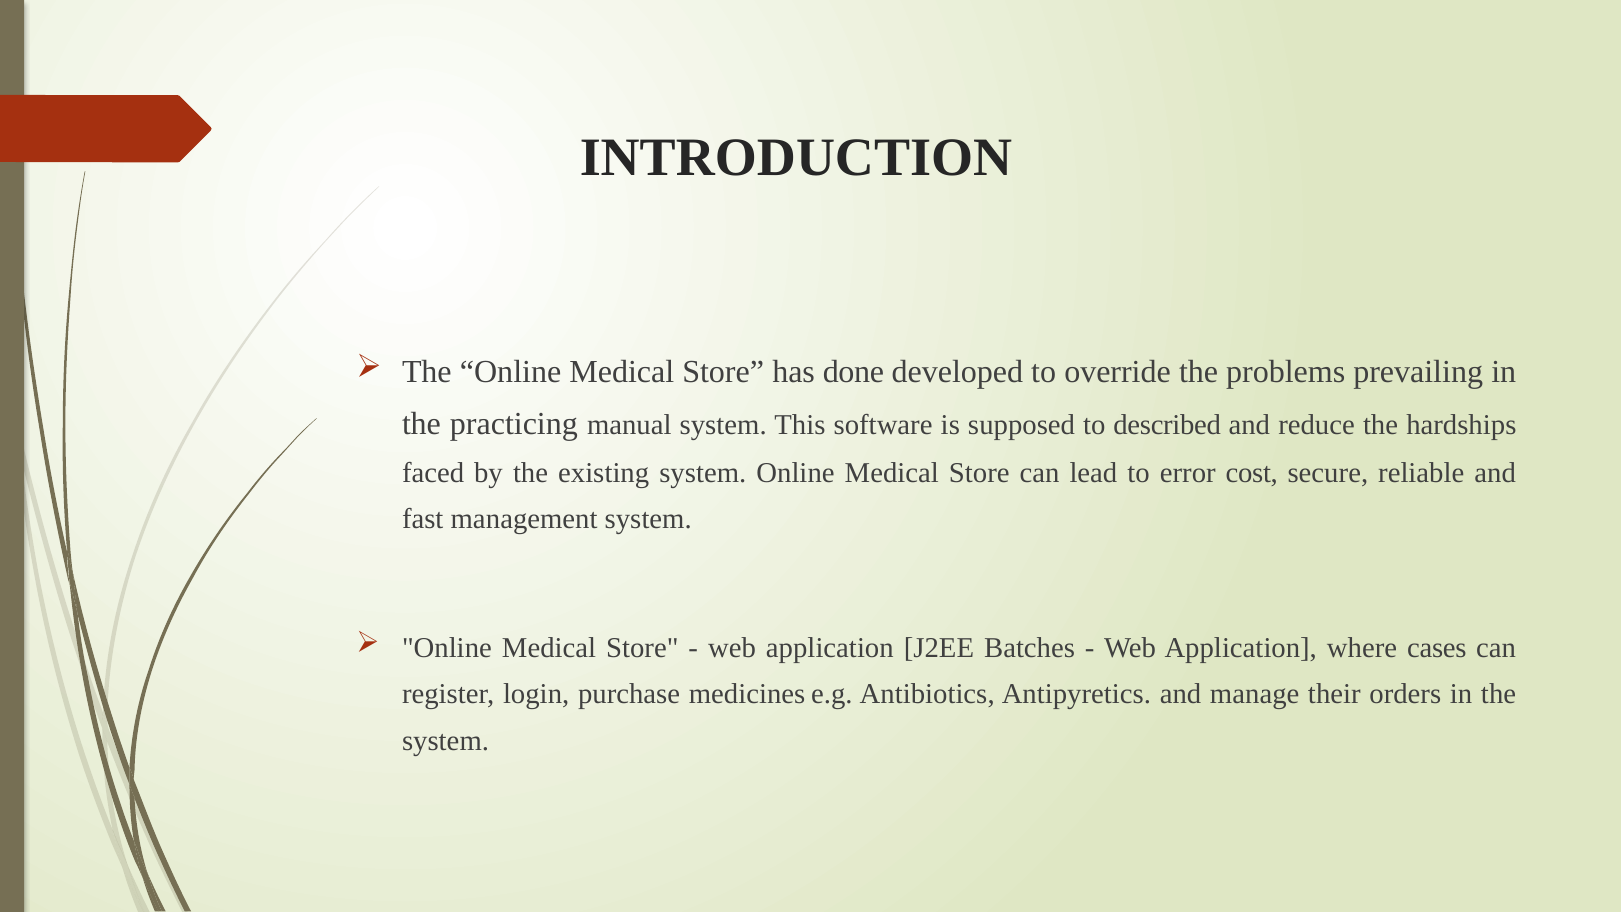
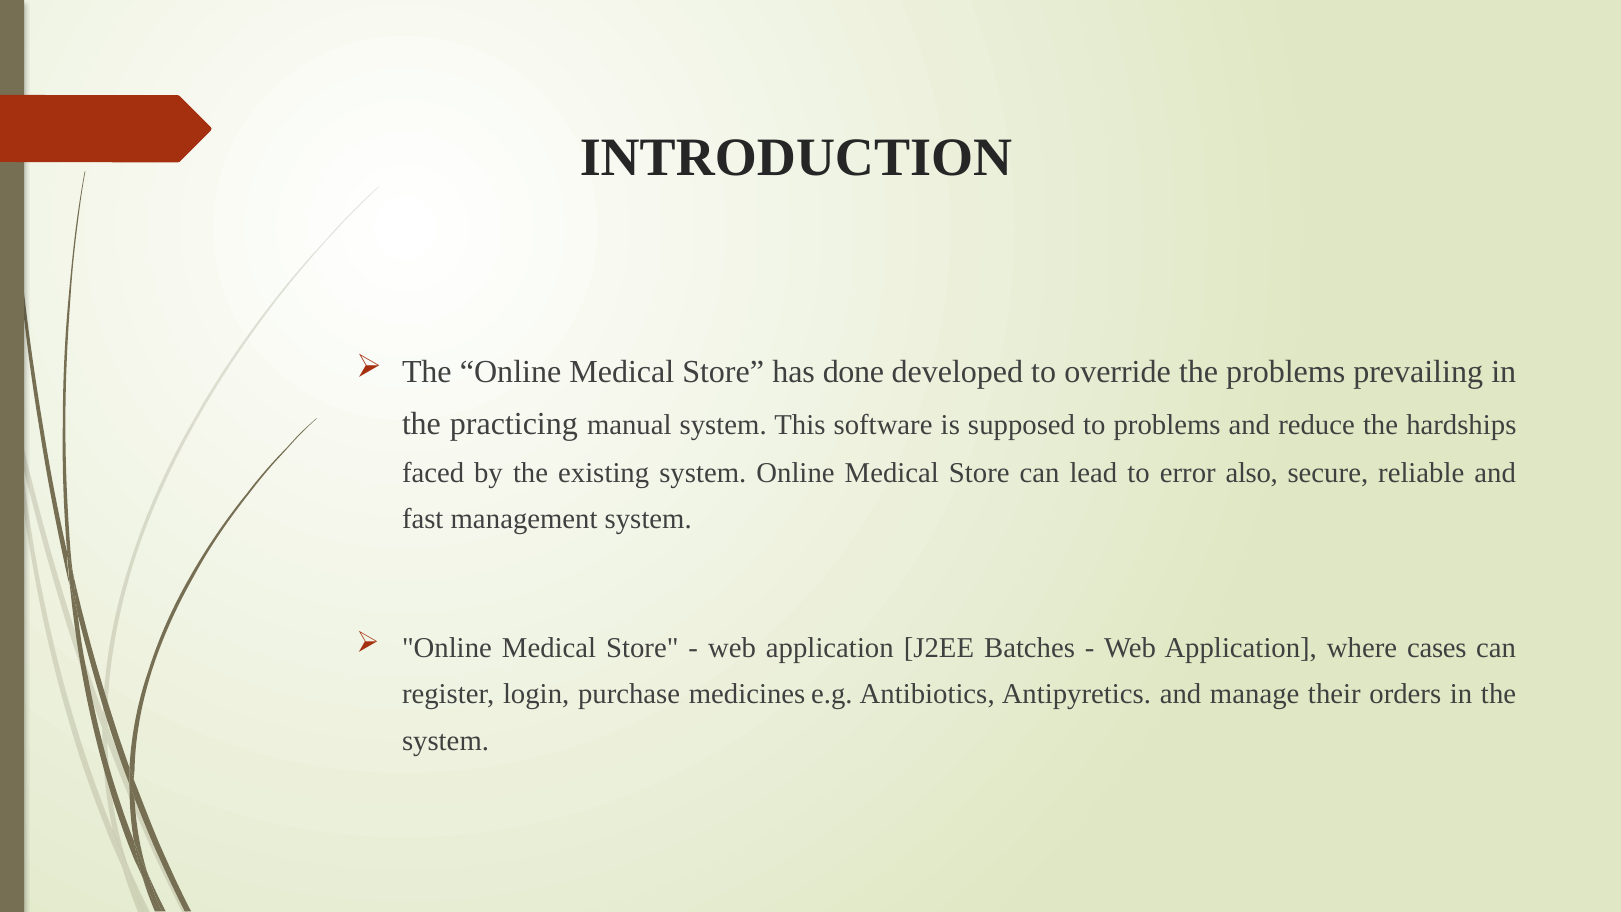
to described: described -> problems (1167, 425)
cost: cost -> also (1252, 473)
